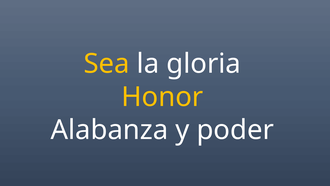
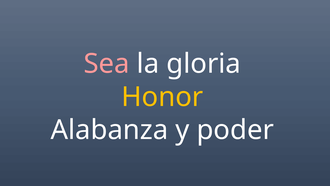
Sea colour: yellow -> pink (107, 64)
